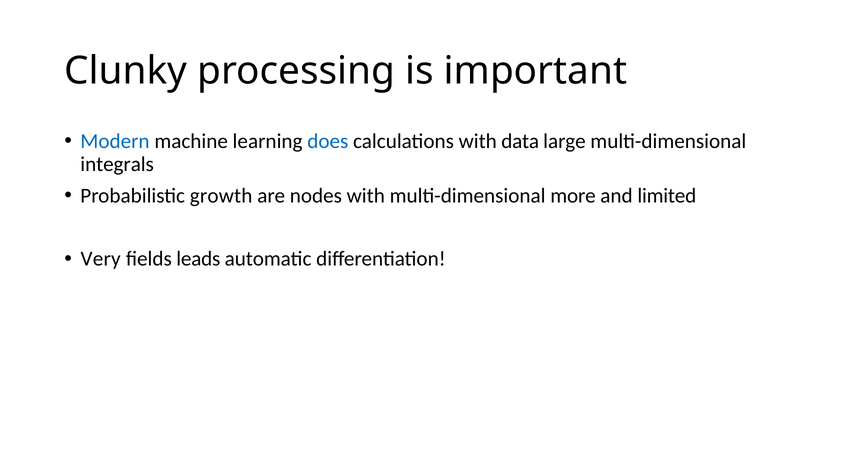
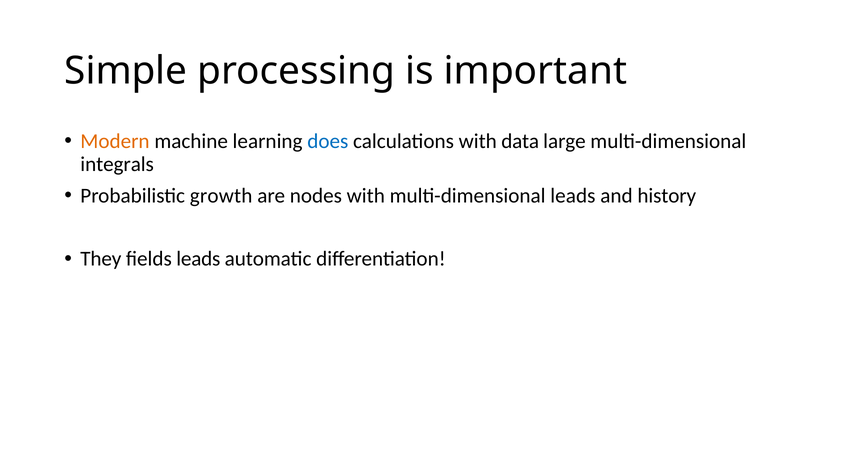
Clunky: Clunky -> Simple (126, 71)
Modern colour: blue -> orange (115, 141)
multi-dimensional more: more -> leads (573, 196)
limited: limited -> history (667, 196)
Very: Very -> They (101, 259)
